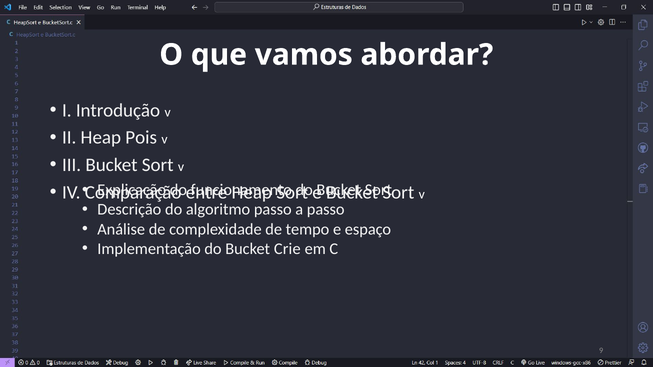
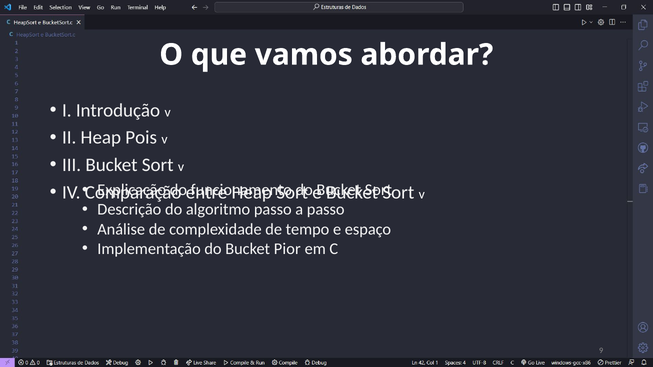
Crie: Crie -> Pior (287, 249)
